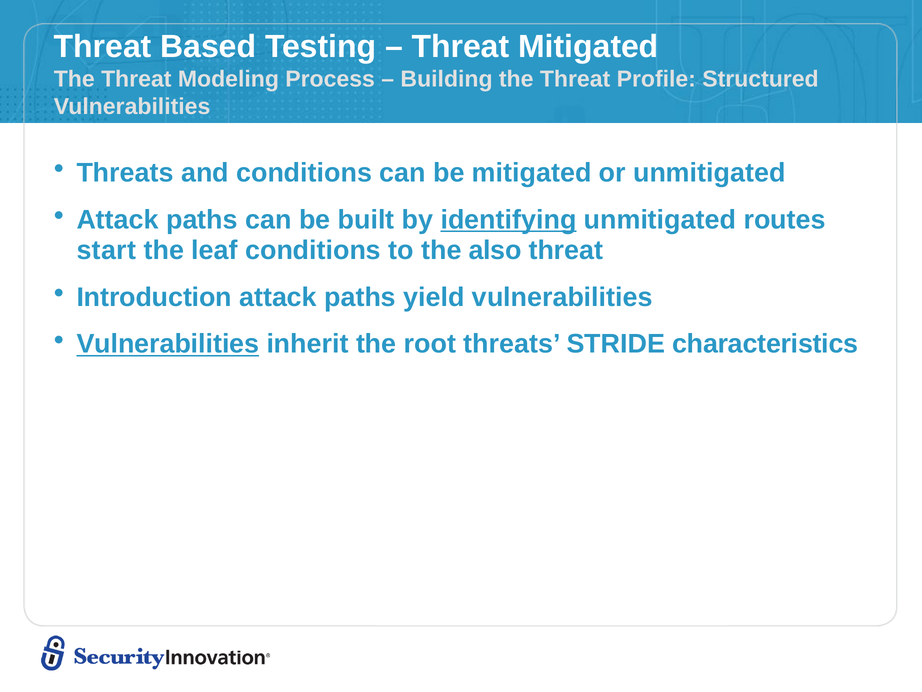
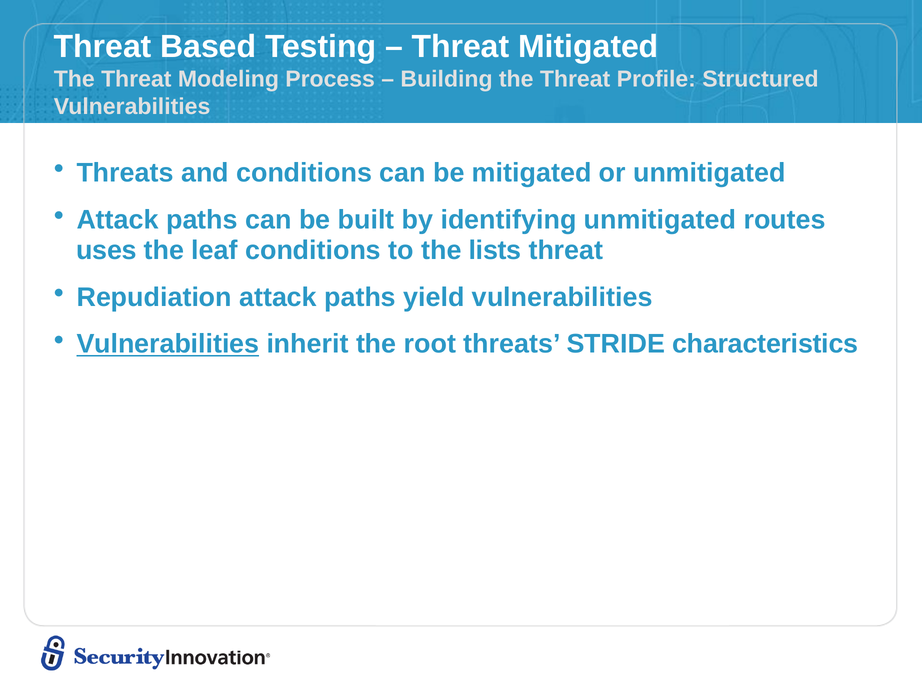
identifying underline: present -> none (509, 219)
start: start -> uses (107, 250)
also: also -> lists (495, 250)
Introduction: Introduction -> Repudiation (154, 297)
